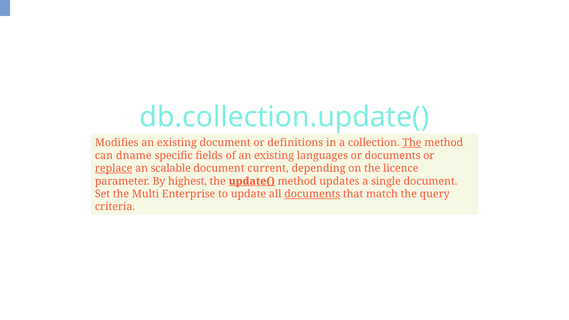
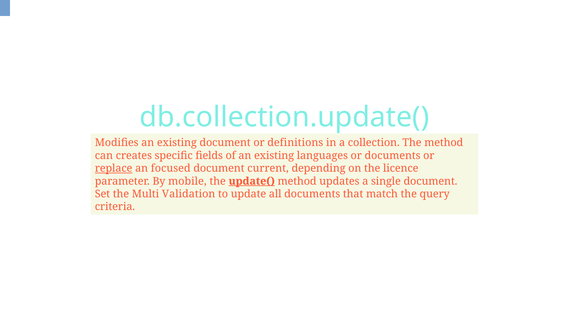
The underline: present -> none (412, 143)
dname: dname -> creates (134, 156)
scalable: scalable -> focused (171, 168)
highest: highest -> mobile (187, 181)
Enterprise: Enterprise -> Validation (189, 194)
documents underline: present -> none (312, 194)
